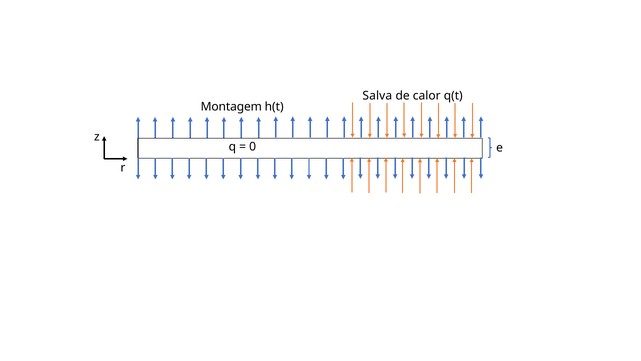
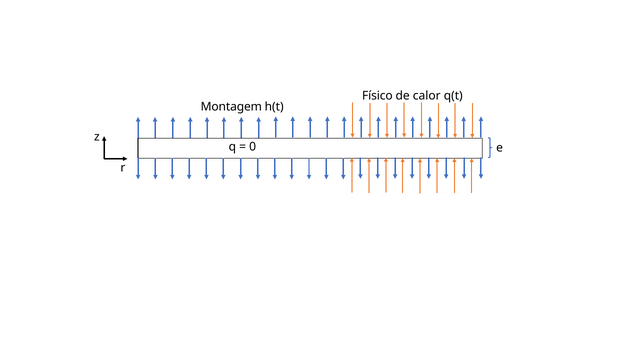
Salva: Salva -> Físico (377, 95)
